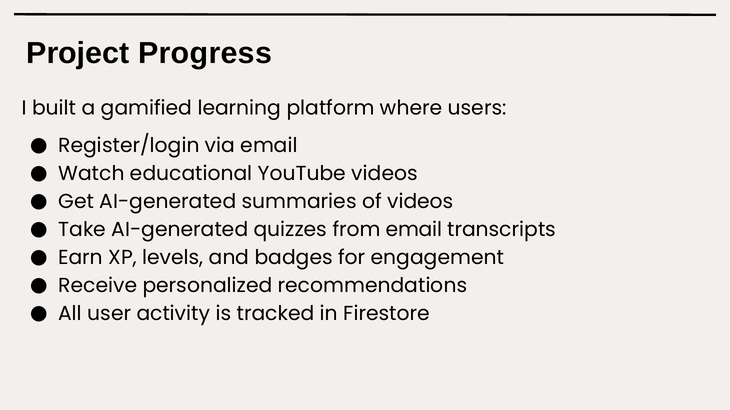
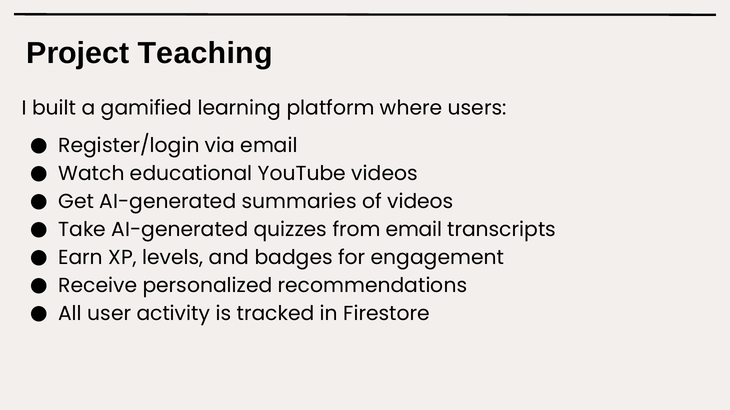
Progress: Progress -> Teaching (205, 53)
